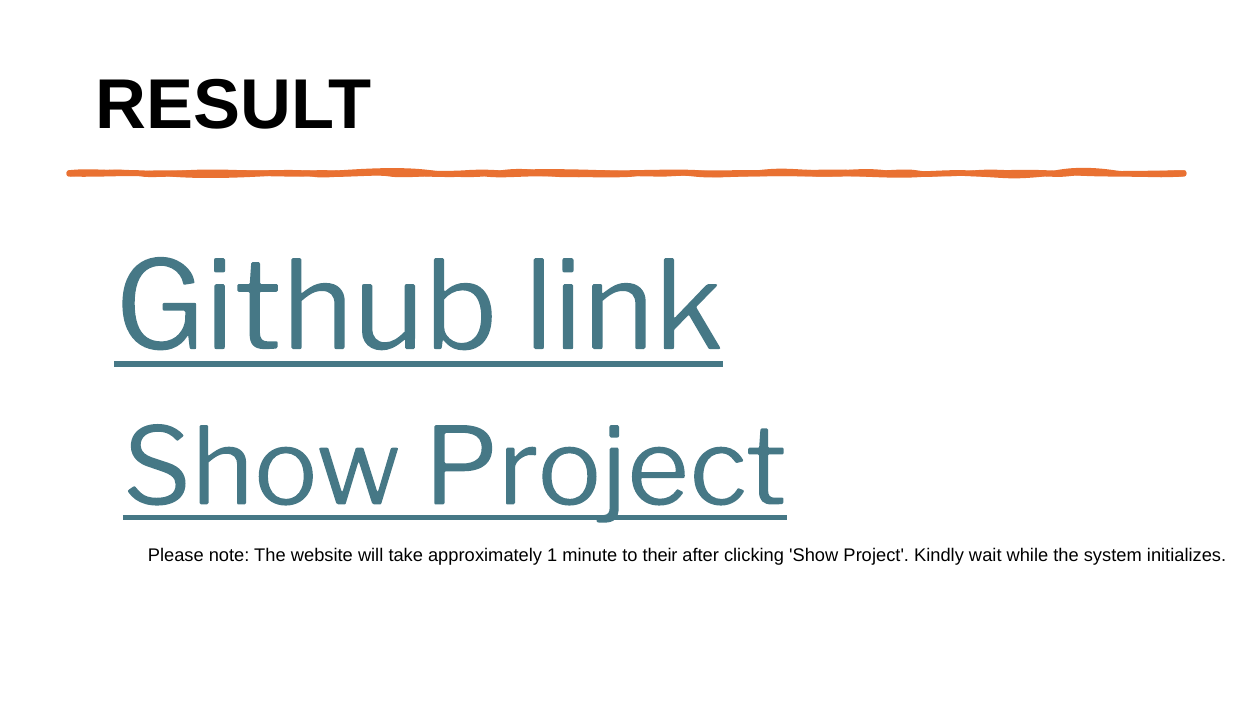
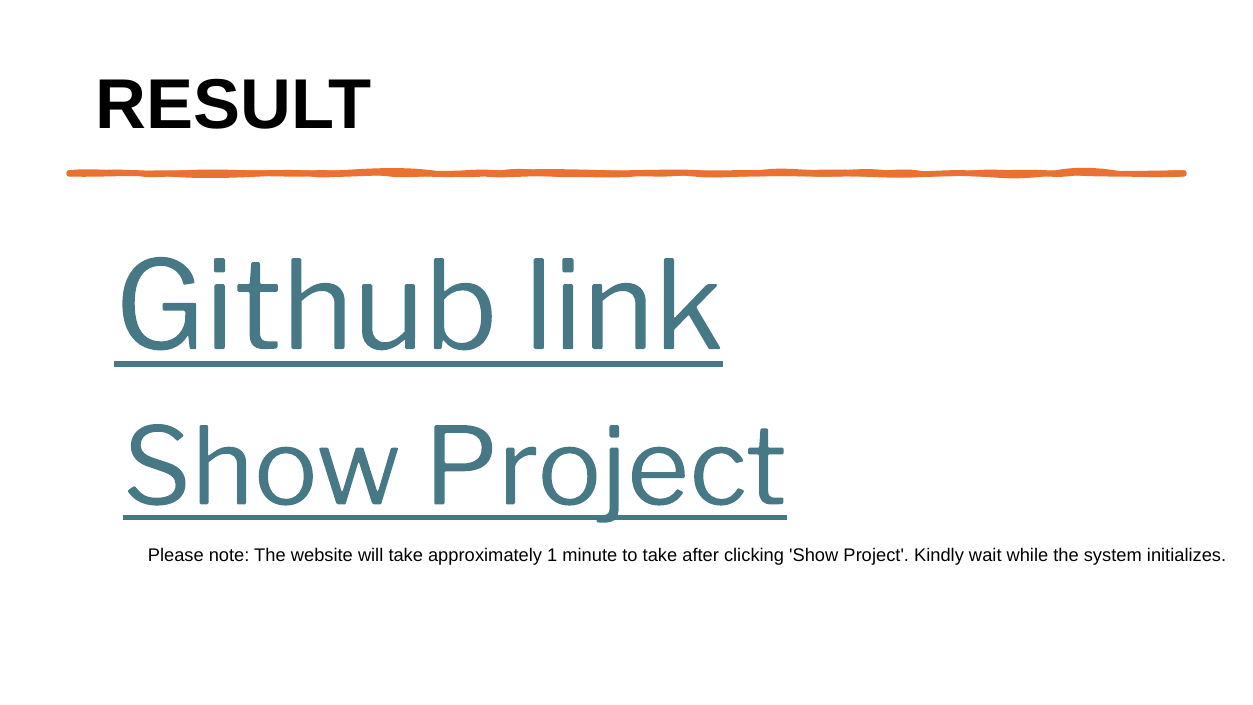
to their: their -> take (660, 556)
